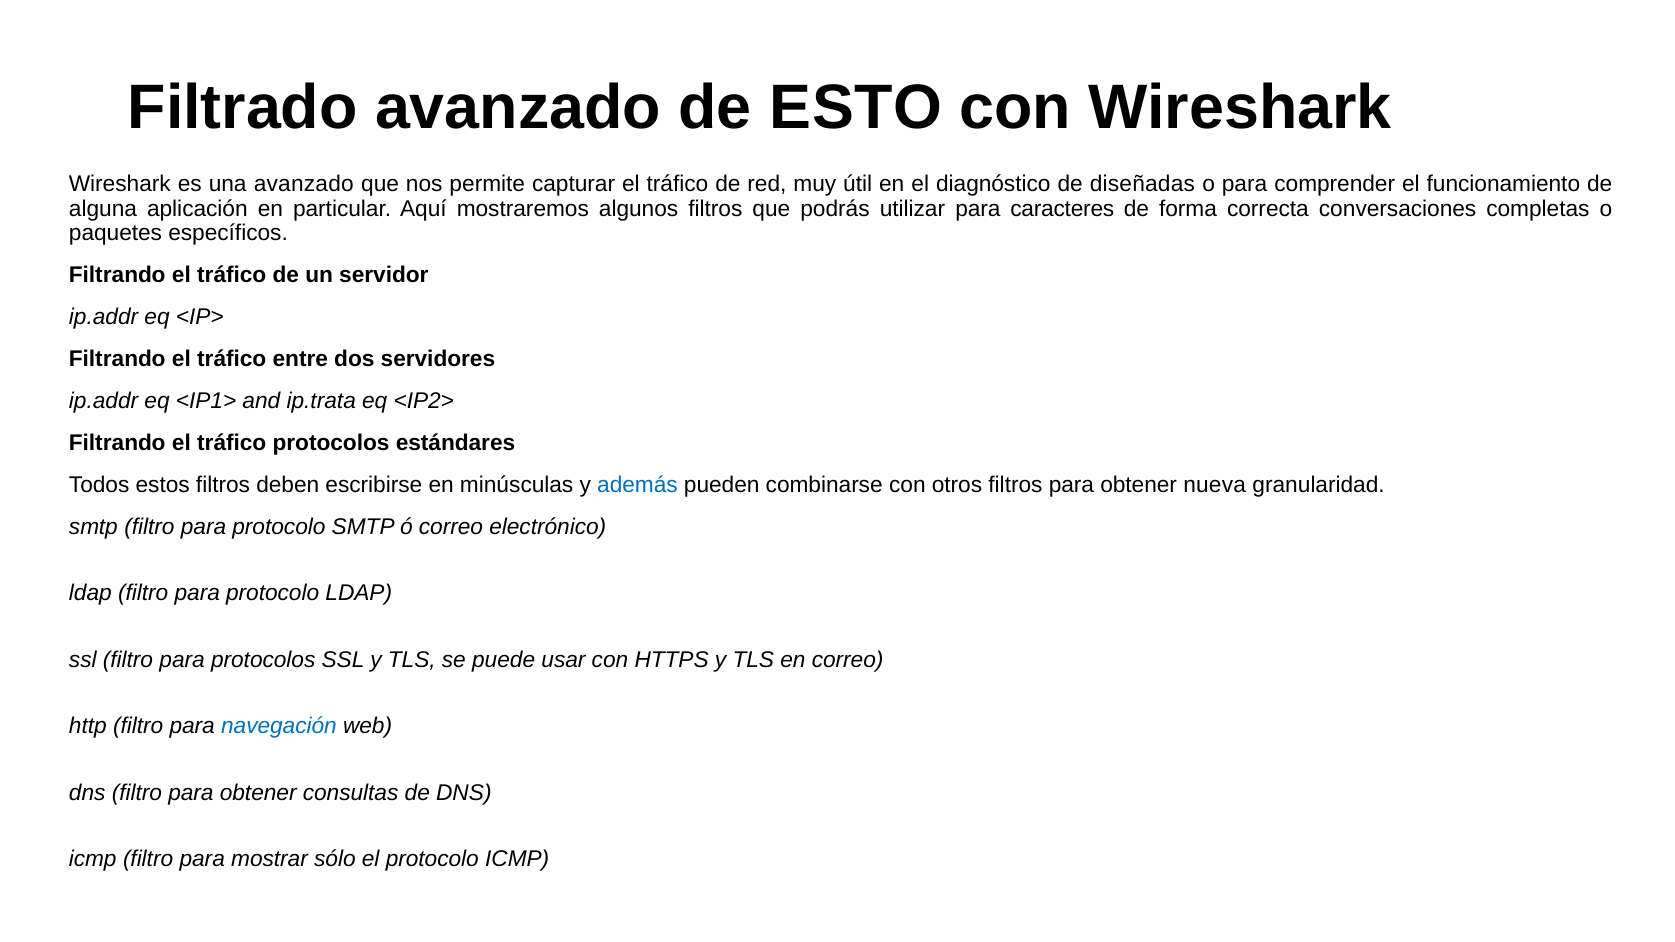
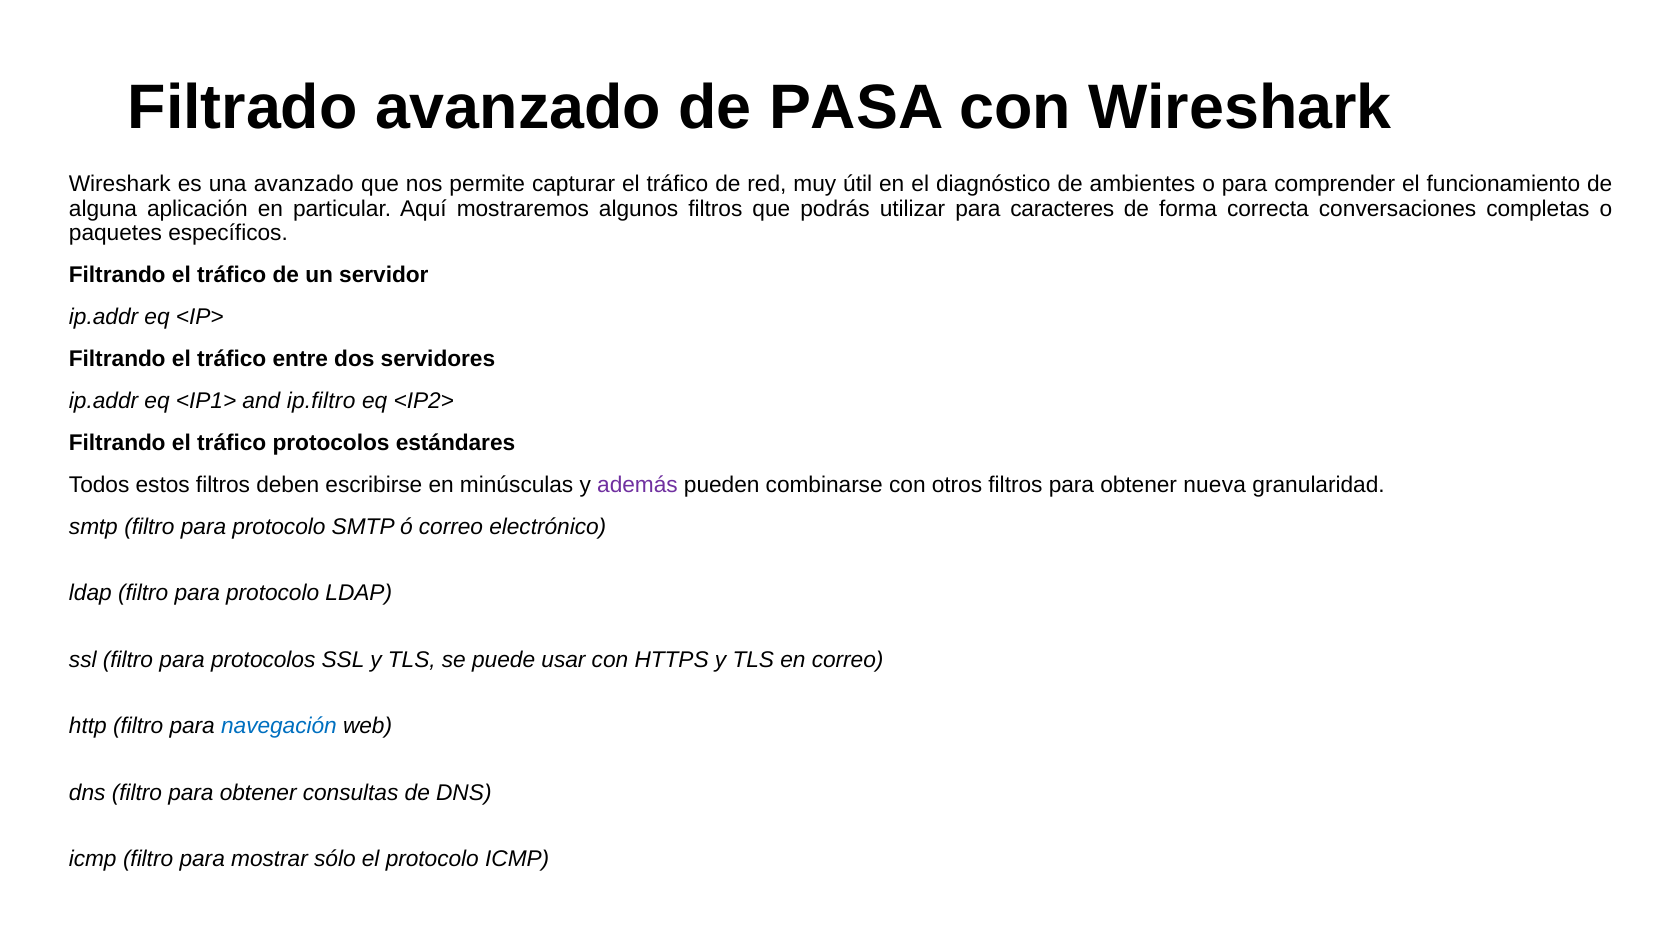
ESTO: ESTO -> PASA (856, 107)
diseñadas: diseñadas -> ambientes (1142, 184)
ip.trata: ip.trata -> ip.filtro (321, 401)
además colour: blue -> purple (637, 485)
